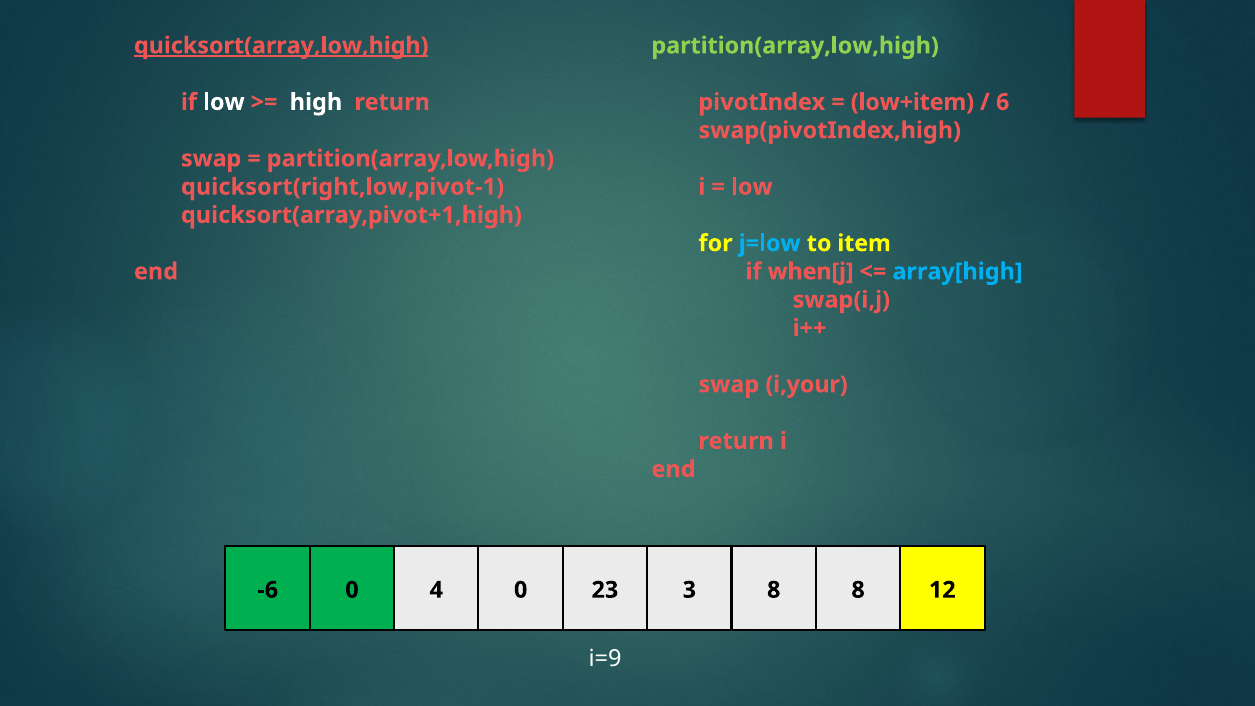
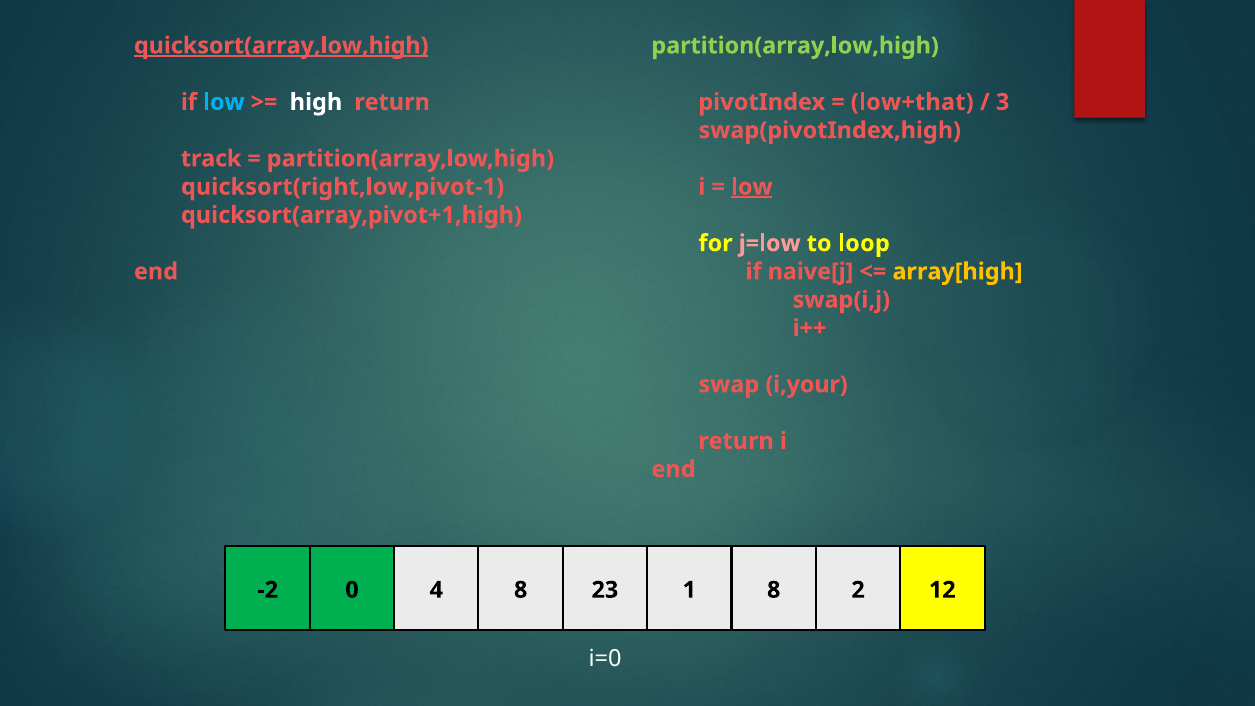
low colour: white -> light blue (224, 102)
low+item: low+item -> low+that (912, 102)
6: 6 -> 3 (1003, 102)
swap: swap -> track (211, 159)
low underline: none -> present (752, 187)
j=low colour: light blue -> pink (770, 243)
item: item -> loop (864, 243)
when[j: when[j -> naive[j (811, 272)
array[high colour: light blue -> yellow (957, 272)
-6: -6 -> -2 (268, 590)
4 0: 0 -> 8 (521, 590)
3: 3 -> 1 (689, 590)
8 8: 8 -> 2 (858, 590)
i=9: i=9 -> i=0 (605, 658)
